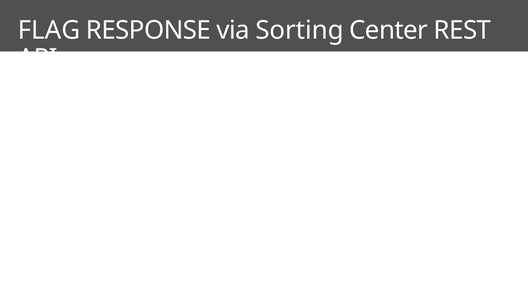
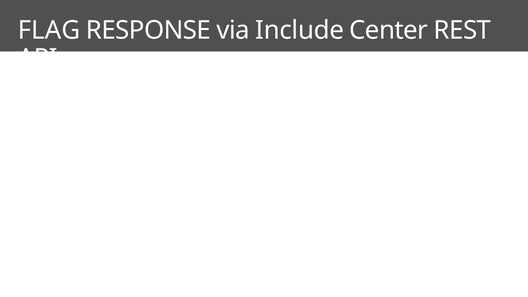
Sorting: Sorting -> Include (300, 30)
